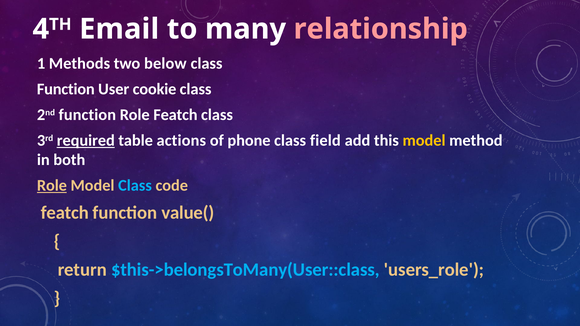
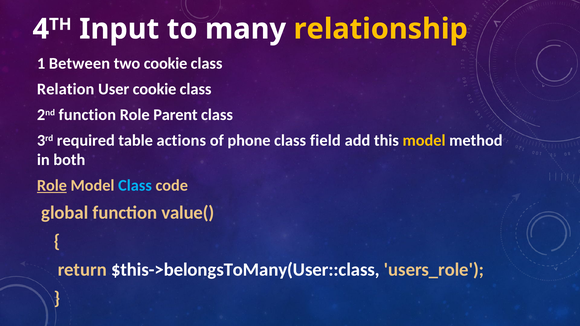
Email: Email -> Input (119, 29)
relationship colour: pink -> yellow (381, 29)
Methods: Methods -> Between (79, 64)
two below: below -> cookie (166, 64)
Function: Function -> Relation (66, 89)
Role Featch: Featch -> Parent (175, 115)
required underline: present -> none (86, 140)
featch: featch -> global (65, 213)
$this->belongsToMany(User::class colour: light blue -> white (245, 270)
